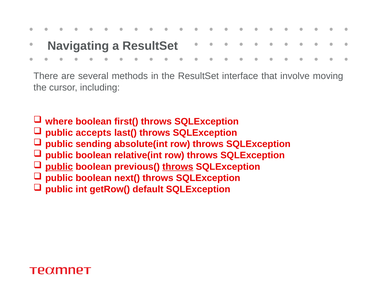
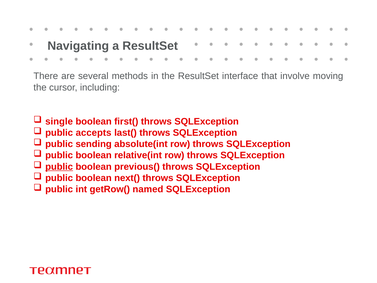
where: where -> single (59, 121)
throws underline: present -> none (178, 167)
default: default -> named (148, 189)
